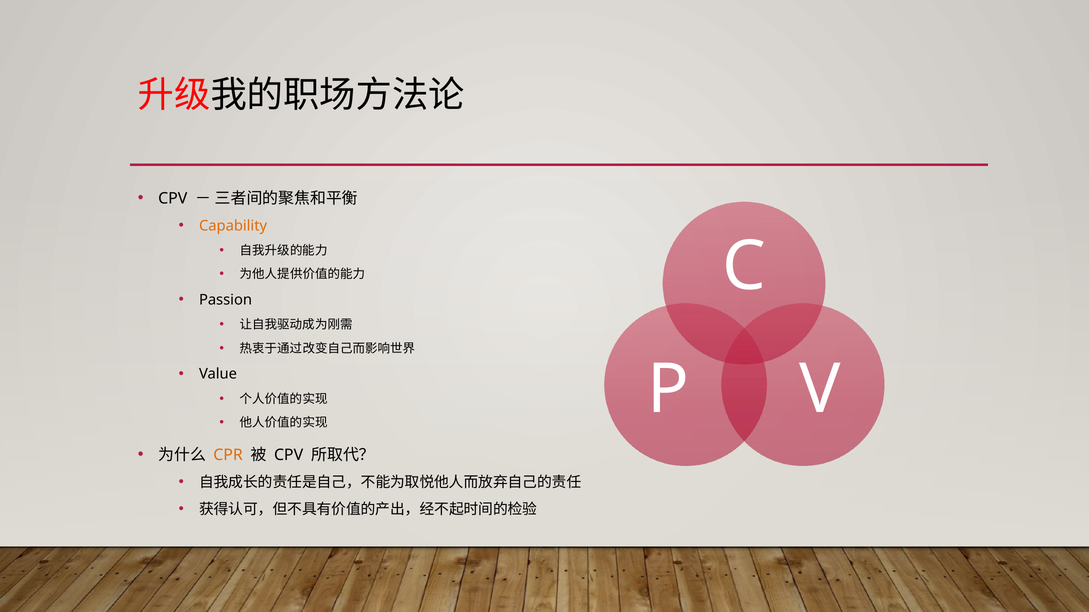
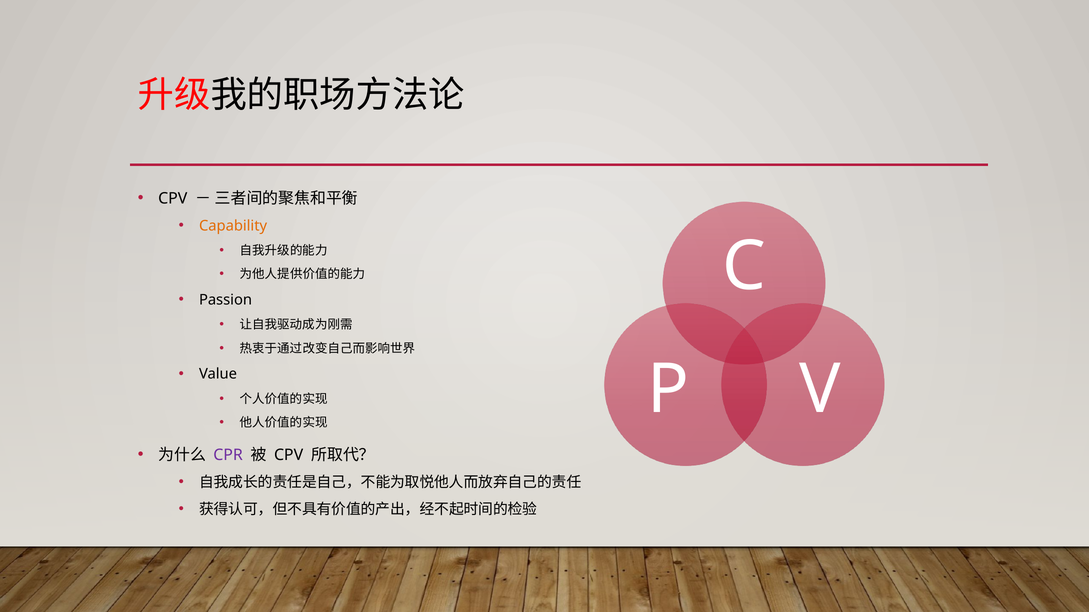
CPR colour: orange -> purple (228, 455)
